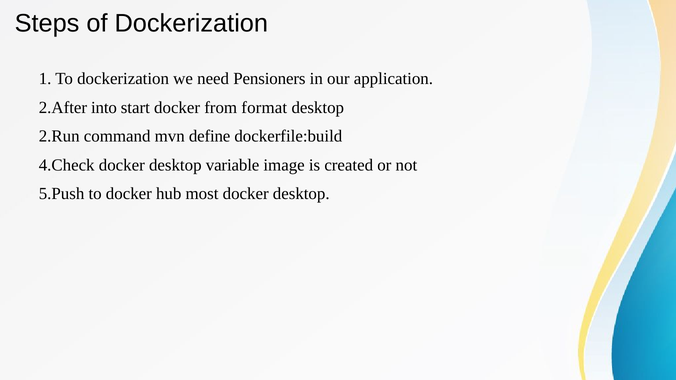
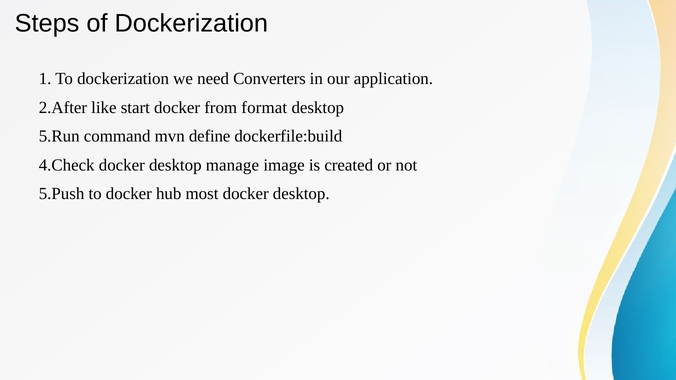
Pensioners: Pensioners -> Converters (269, 79)
into: into -> like (104, 108)
2.Run: 2.Run -> 5.Run (59, 136)
variable: variable -> manage (232, 165)
